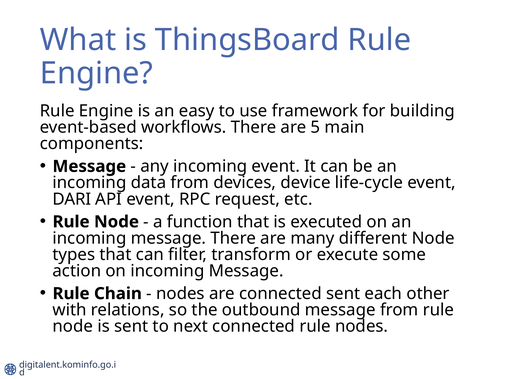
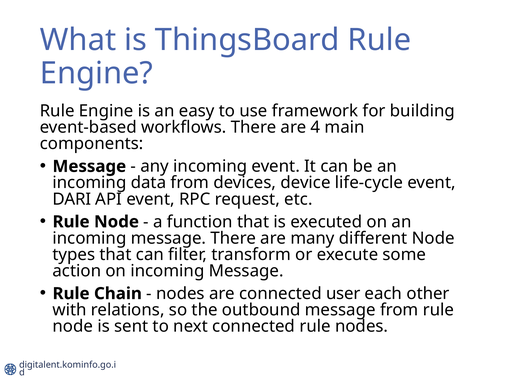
5: 5 -> 4 (315, 127)
connected sent: sent -> user (343, 294)
